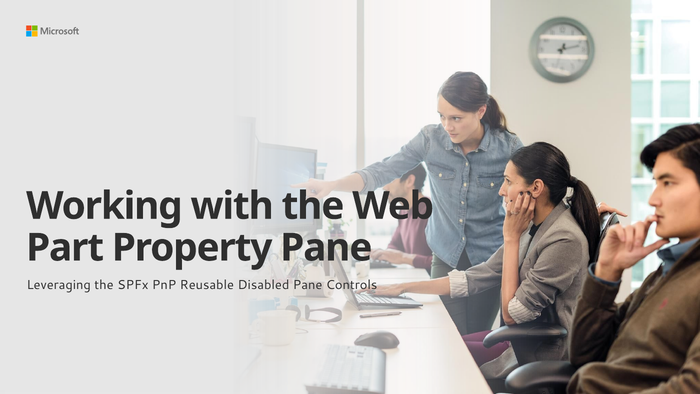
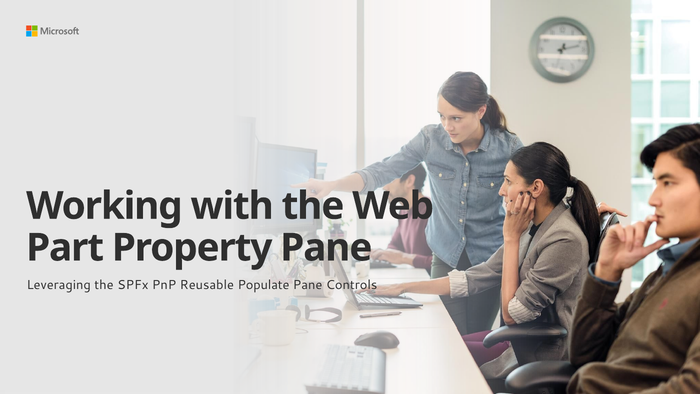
Disabled: Disabled -> Populate (264, 285)
